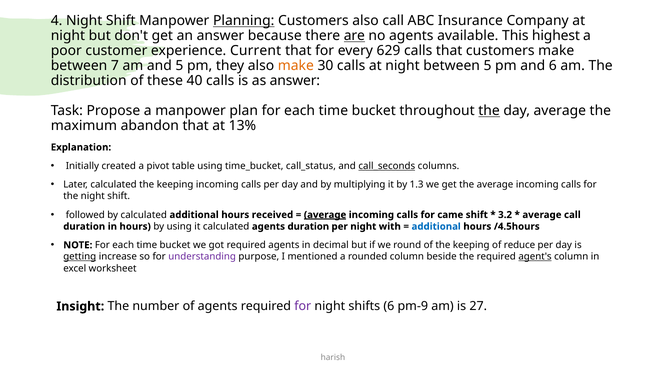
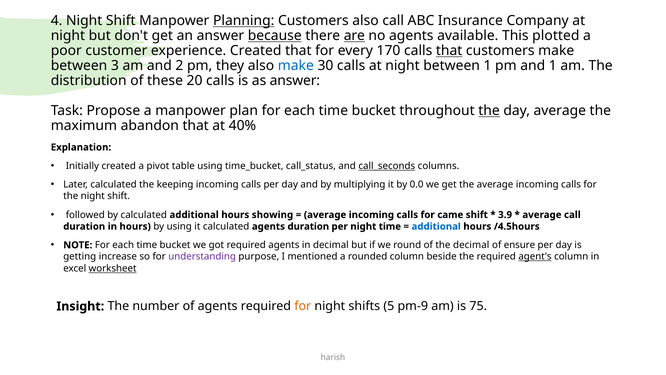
because underline: none -> present (275, 36)
highest: highest -> plotted (556, 36)
experience Current: Current -> Created (256, 51)
629: 629 -> 170 (389, 51)
that underline: none -> present (449, 51)
7: 7 -> 3 (115, 66)
and 5: 5 -> 2 (179, 66)
make colour: orange -> blue (296, 66)
between 5: 5 -> 1 (488, 66)
and 6: 6 -> 1 (553, 66)
40: 40 -> 20 (195, 81)
13%: 13% -> 40% (242, 126)
1.3: 1.3 -> 0.0 (417, 184)
received: received -> showing (272, 215)
average underline: present -> none (325, 215)
3.2: 3.2 -> 3.9 (505, 215)
night with: with -> time (390, 226)
of the keeping: keeping -> decimal (471, 245)
reduce: reduce -> ensure (519, 245)
getting underline: present -> none (80, 257)
worksheet underline: none -> present (113, 268)
for colour: purple -> orange (303, 306)
shifts 6: 6 -> 5 (389, 306)
27: 27 -> 75 (478, 306)
